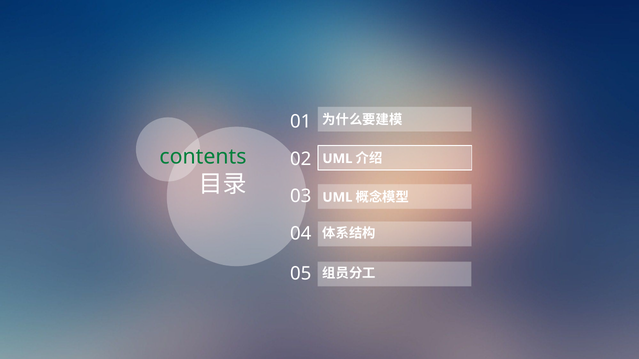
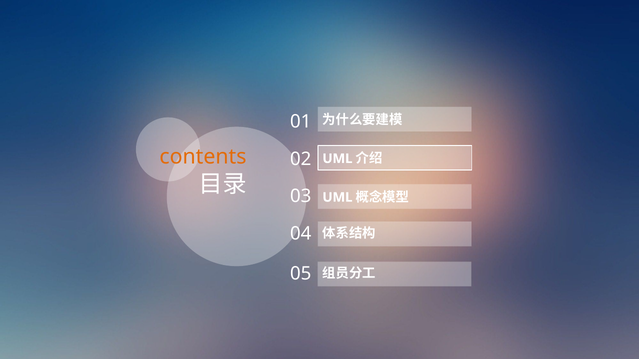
contents colour: green -> orange (203, 157)
